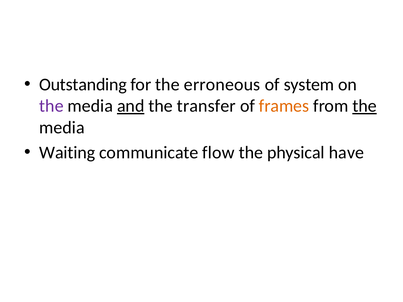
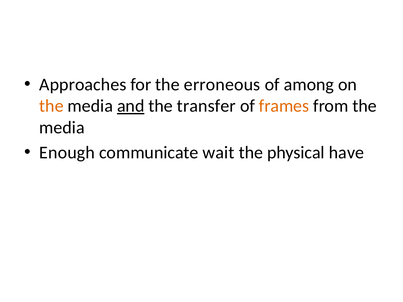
Outstanding: Outstanding -> Approaches (83, 85)
system: system -> among (309, 85)
the colour: purple -> orange (51, 106)
the underline: present -> none (365, 106)
Waiting: Waiting -> Enough (67, 153)
flow: flow -> wait (218, 153)
